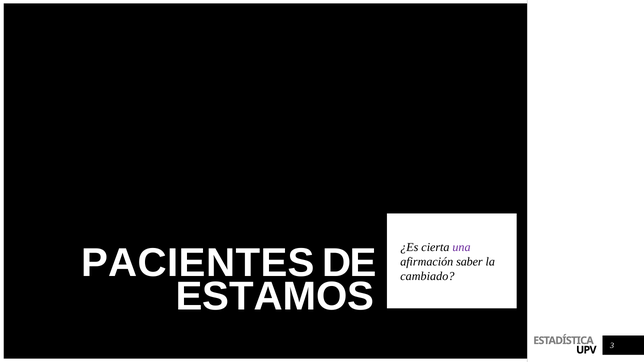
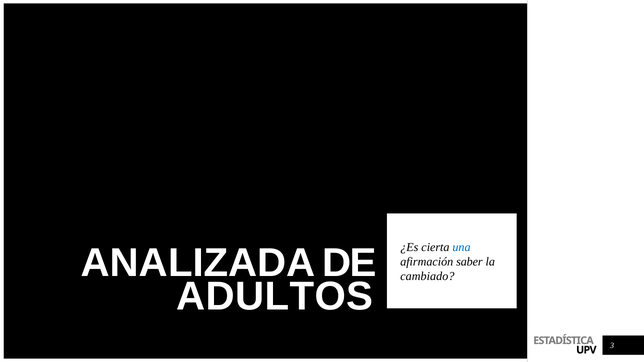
una colour: purple -> blue (462, 247)
PACIENTES: PACIENTES -> ANALIZADA (198, 263)
ESTAMOS: ESTAMOS -> ADULTOS (275, 297)
